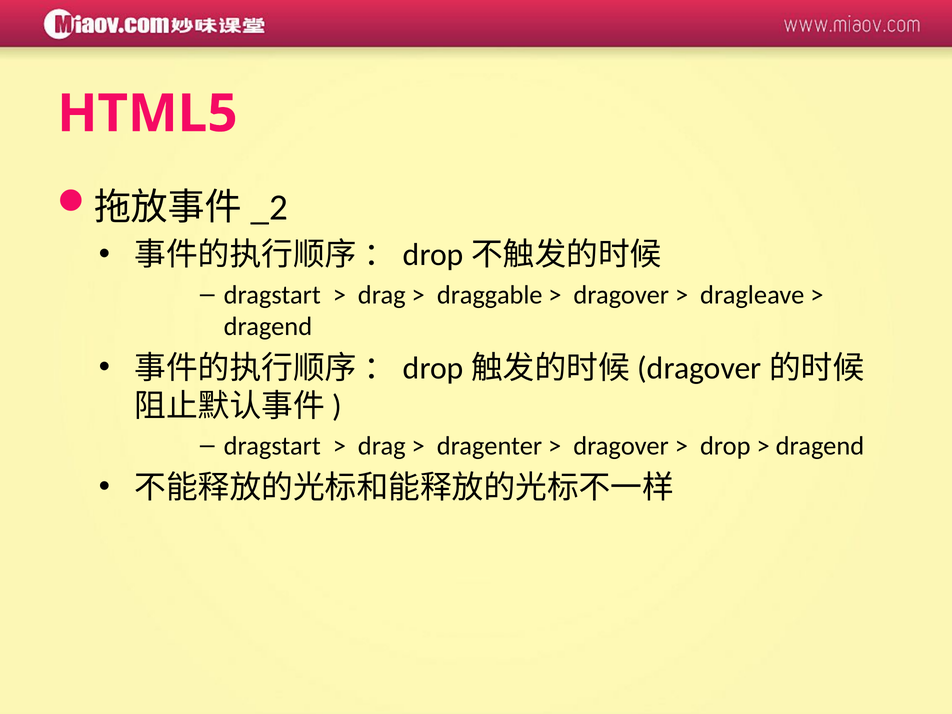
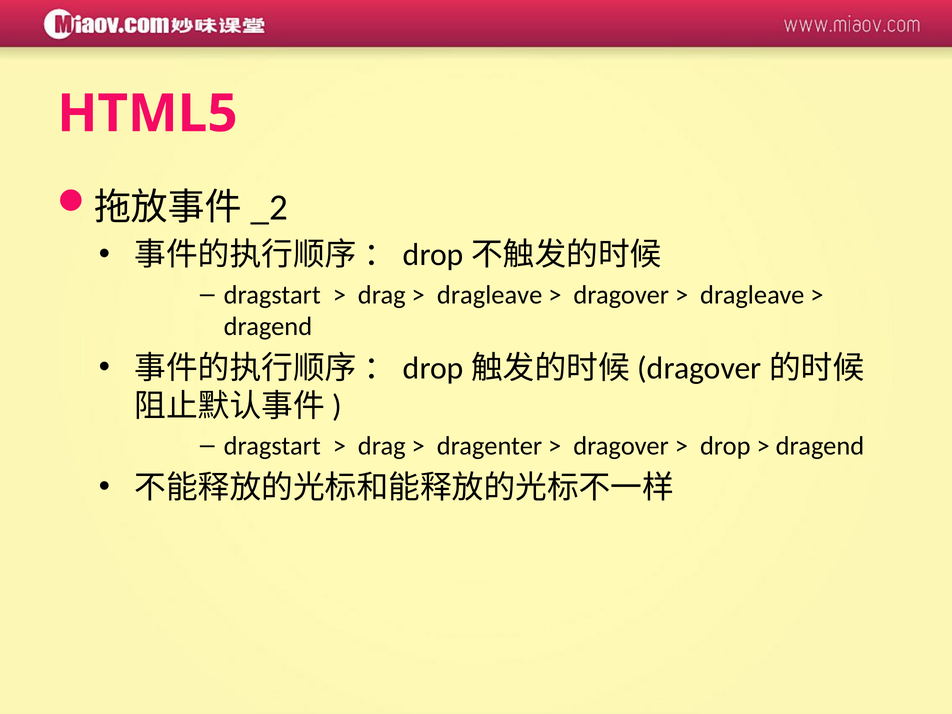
draggable: draggable -> dragleave (490, 295)
